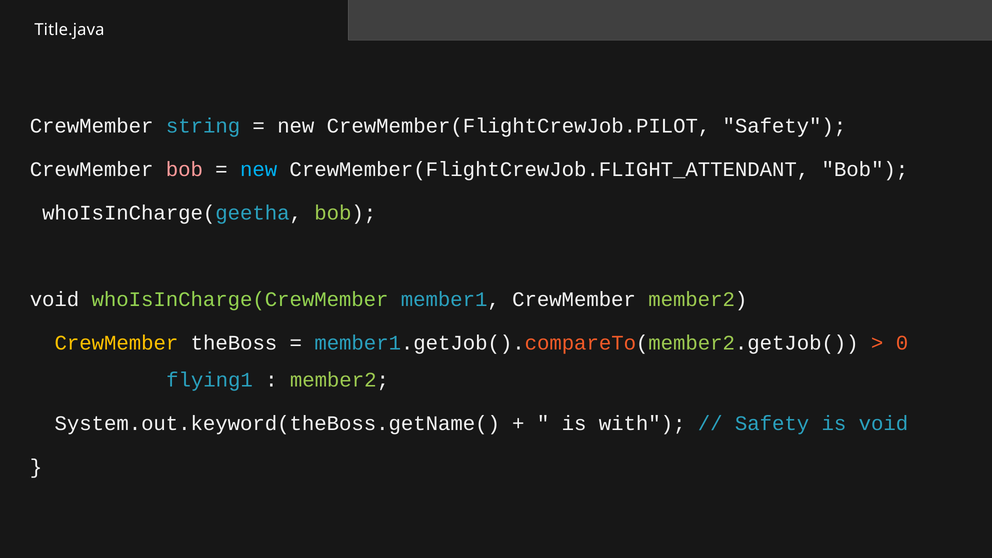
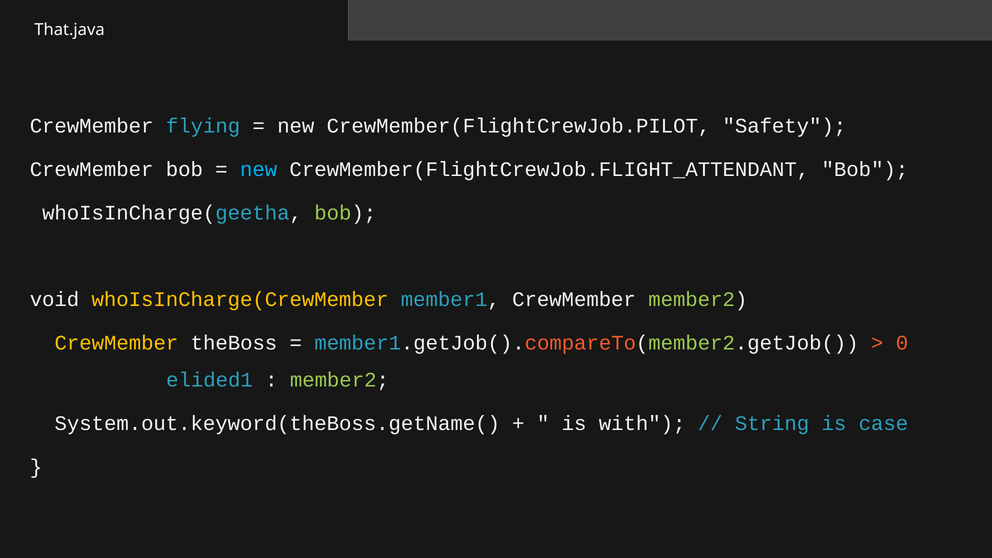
Title.java: Title.java -> That.java (70, 30)
string: string -> flying (203, 126)
bob colour: pink -> white (184, 169)
whoIsInCharge(CrewMember colour: light green -> yellow (240, 299)
flying1: flying1 -> elided1 (209, 380)
Safety: Safety -> String (772, 423)
is void: void -> case (883, 423)
